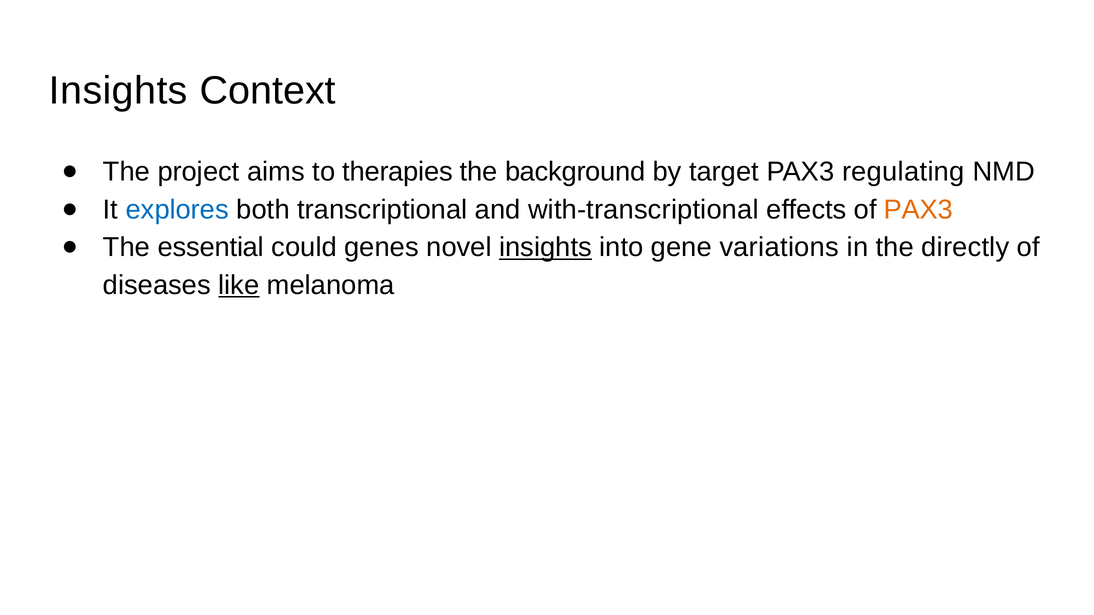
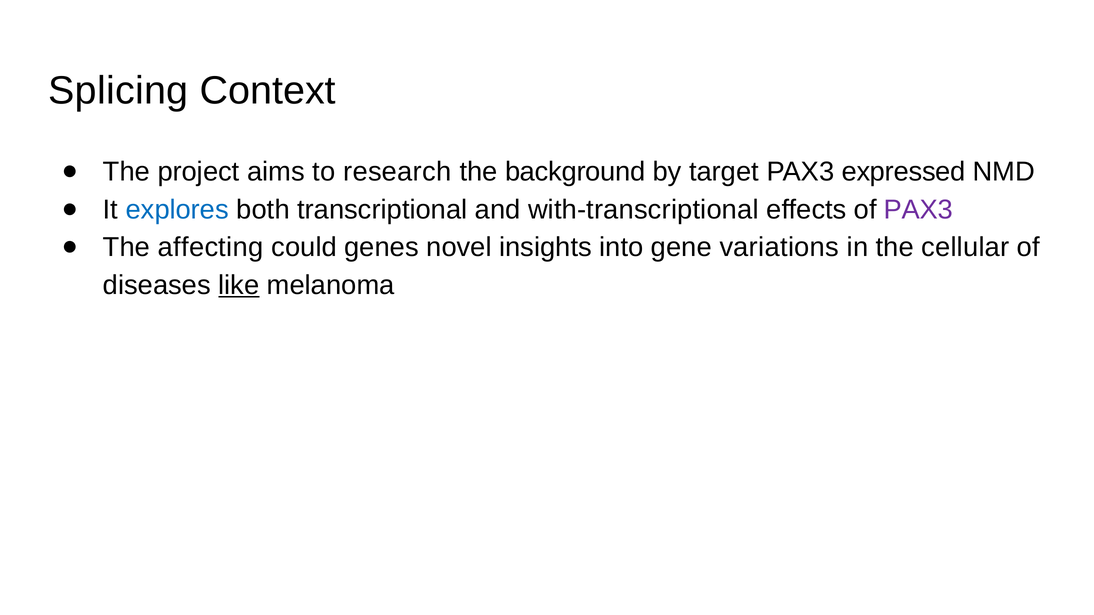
Insights: Insights -> Splicing (118, 91)
therapies: therapies -> research (397, 172)
regulating: regulating -> expressed (904, 172)
PAX3 colour: orange -> purple (918, 210)
essential: essential -> affecting (211, 248)
insights underline: present -> none (546, 248)
directly: directly -> cellular (965, 248)
